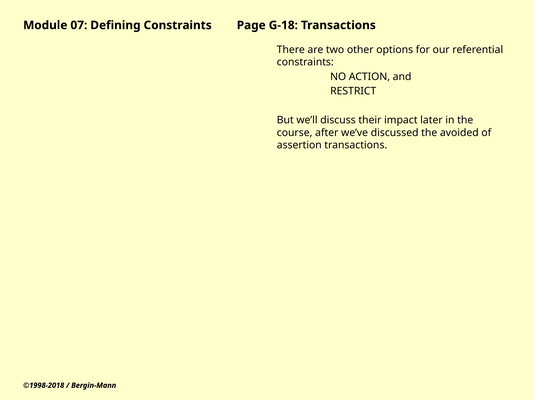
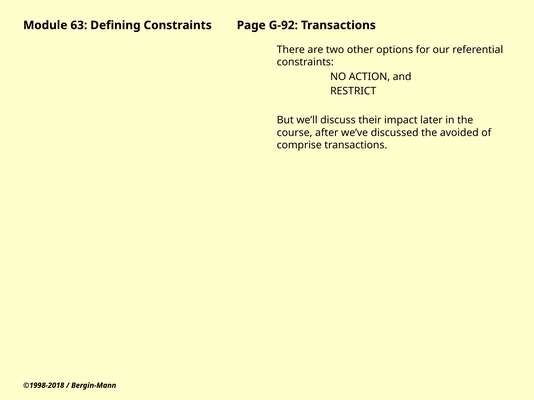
07: 07 -> 63 (79, 25)
G-18: G-18 -> G-92 (283, 25)
assertion: assertion -> comprise (299, 145)
